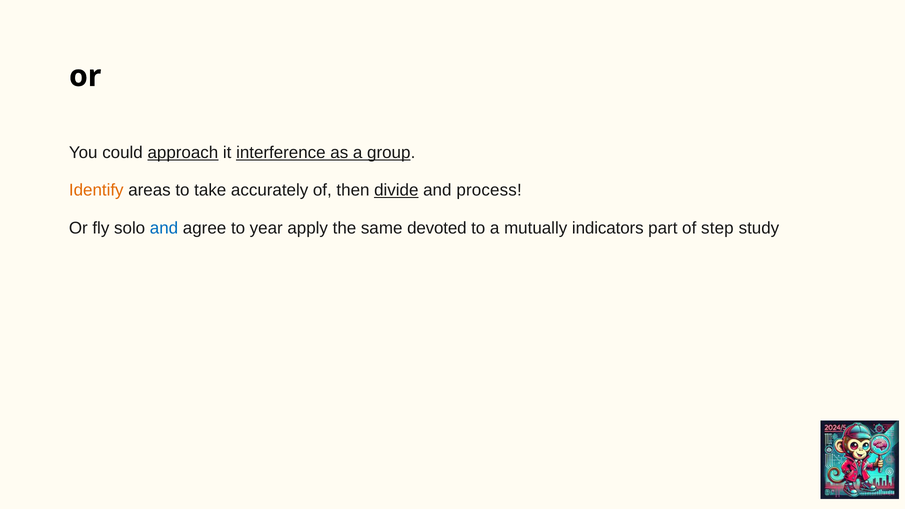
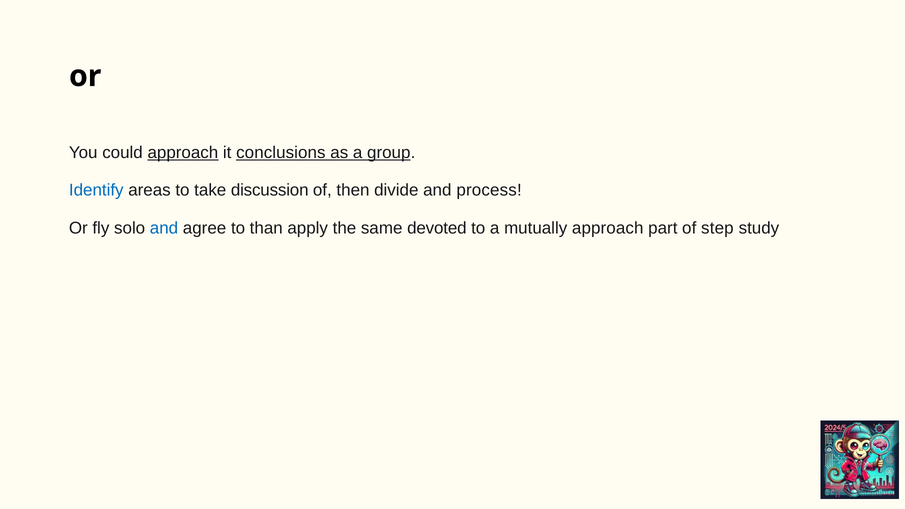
interference: interference -> conclusions (281, 153)
Identify colour: orange -> blue (96, 190)
accurately: accurately -> discussion (270, 190)
divide underline: present -> none (396, 190)
year: year -> than (266, 228)
mutually indicators: indicators -> approach (608, 228)
